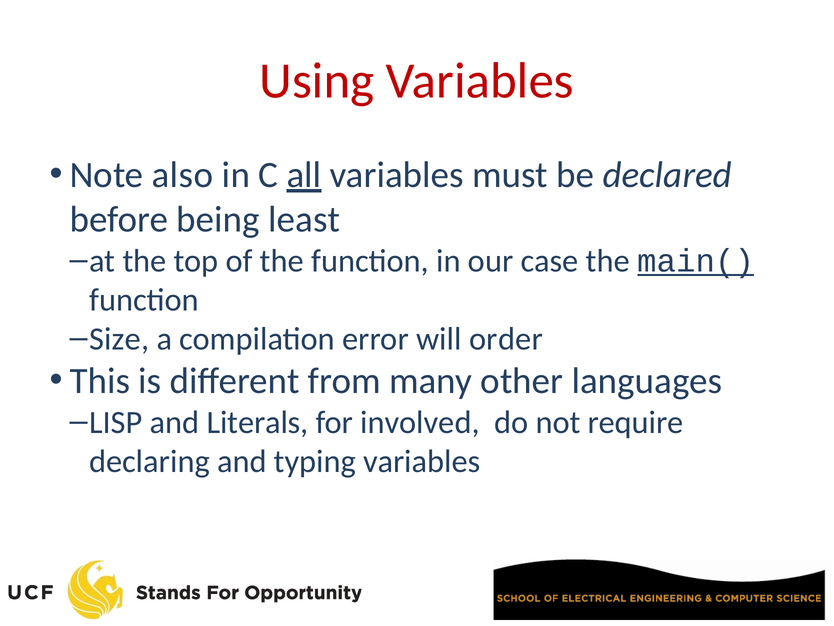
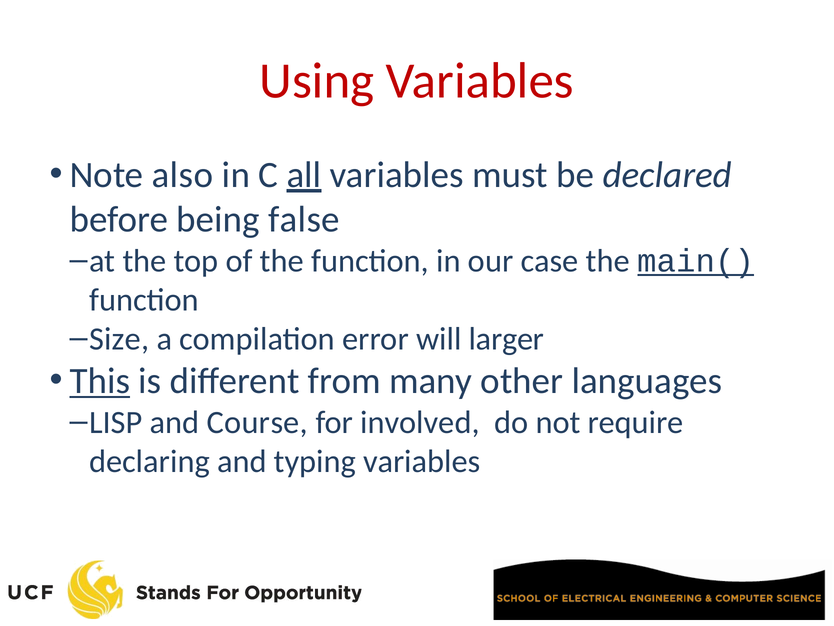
least: least -> false (304, 219)
order: order -> larger (506, 339)
This underline: none -> present (100, 381)
Literals: Literals -> Course (257, 422)
